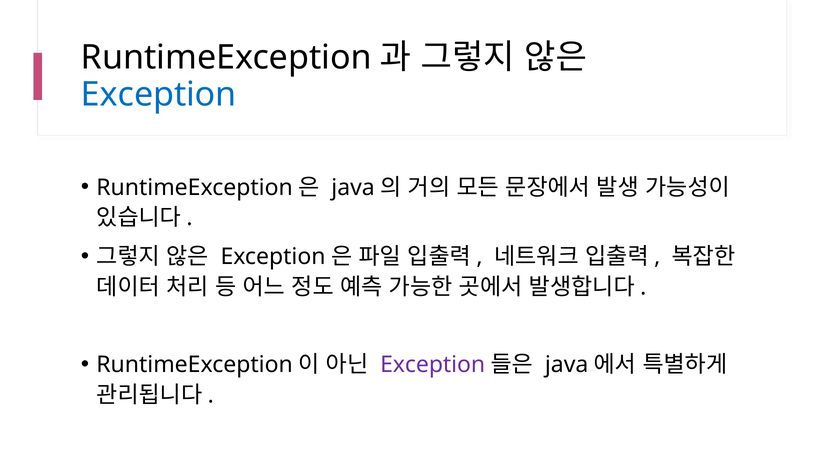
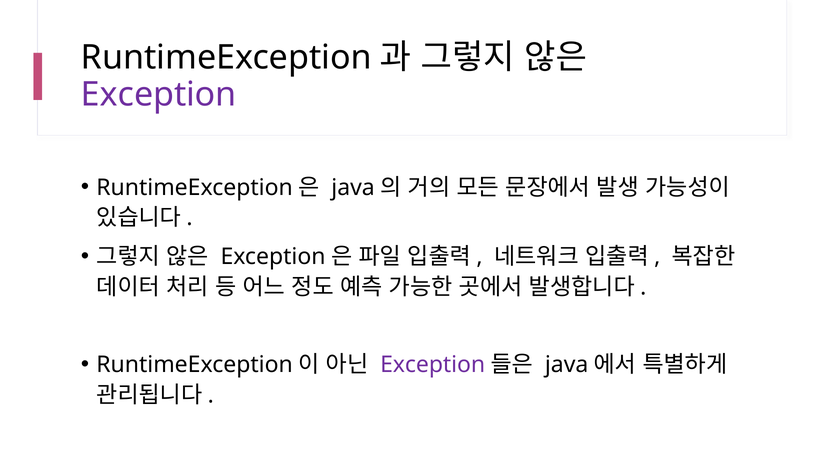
Exception colour: blue -> purple (159, 95)
